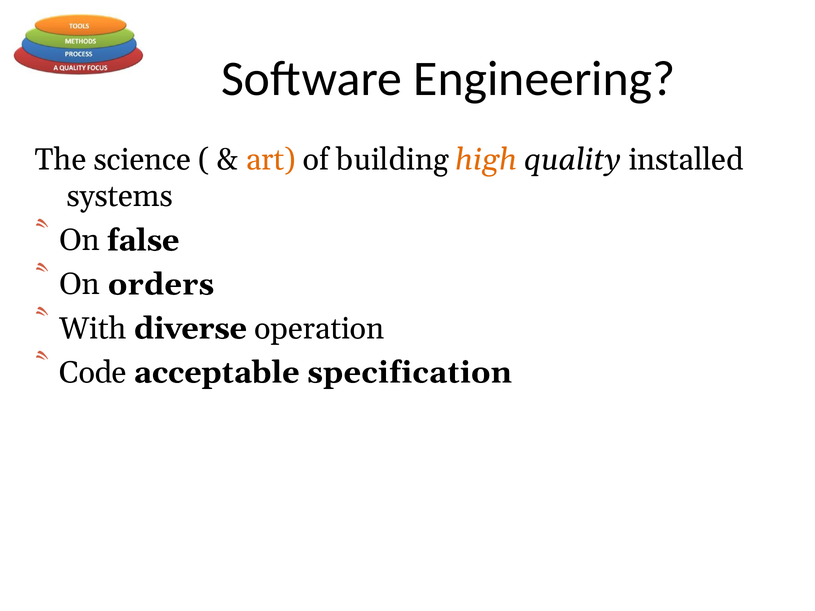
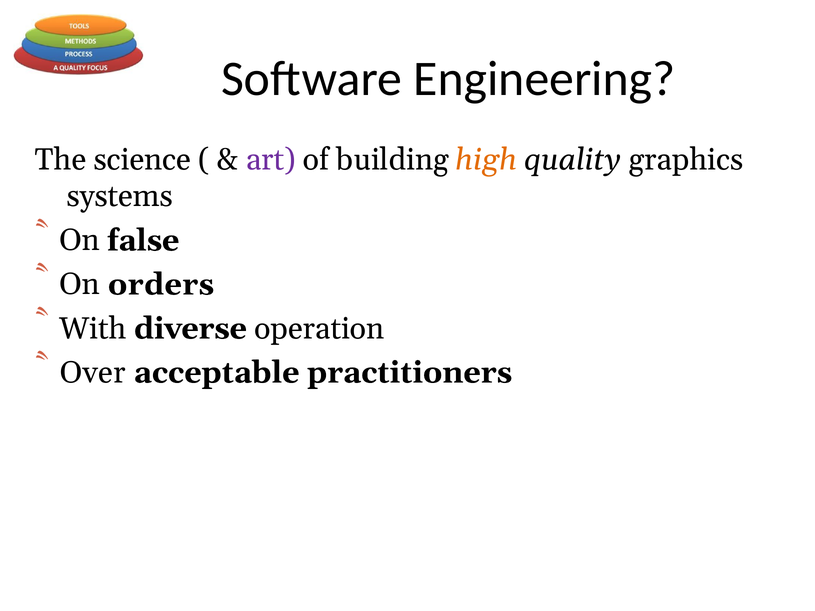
art colour: orange -> purple (271, 160)
installed: installed -> graphics (686, 160)
Code: Code -> Over (93, 373)
specification: specification -> practitioners (410, 373)
